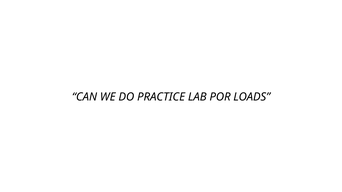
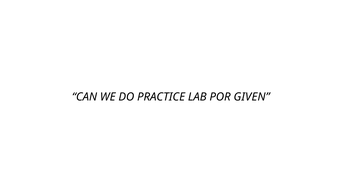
LOADS: LOADS -> GIVEN (252, 97)
